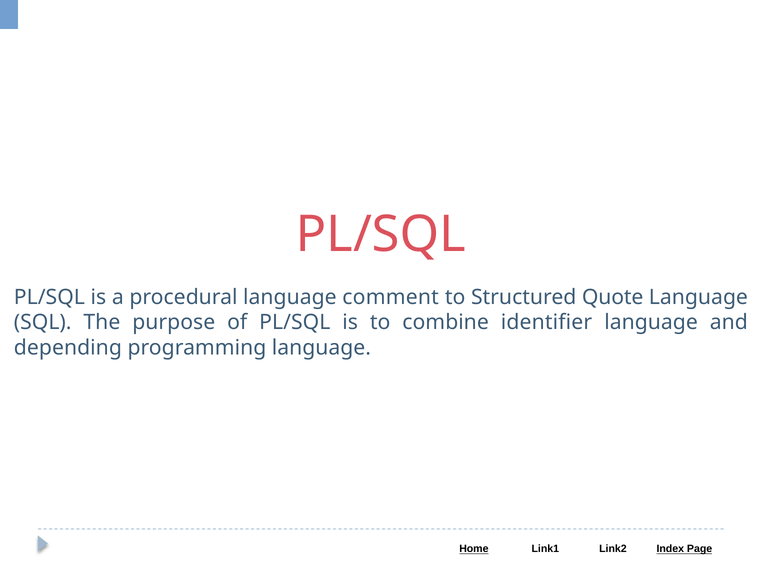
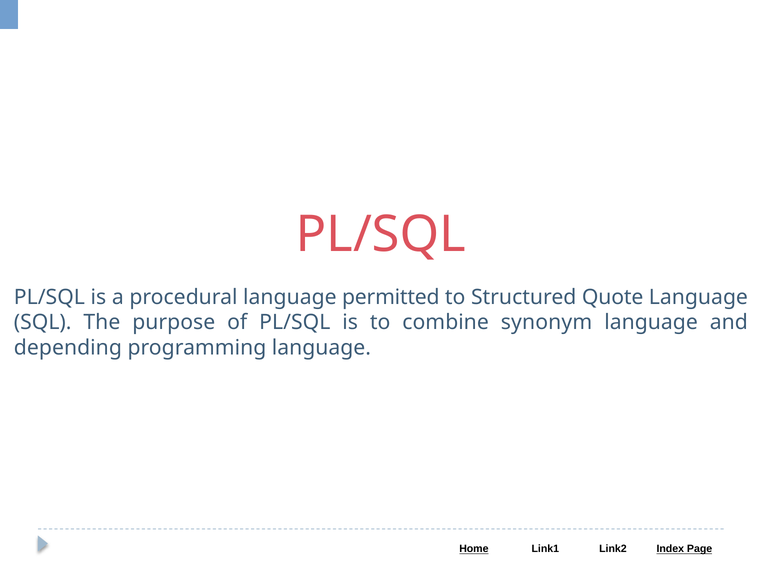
comment: comment -> permitted (391, 297)
identifier: identifier -> synonym (546, 323)
